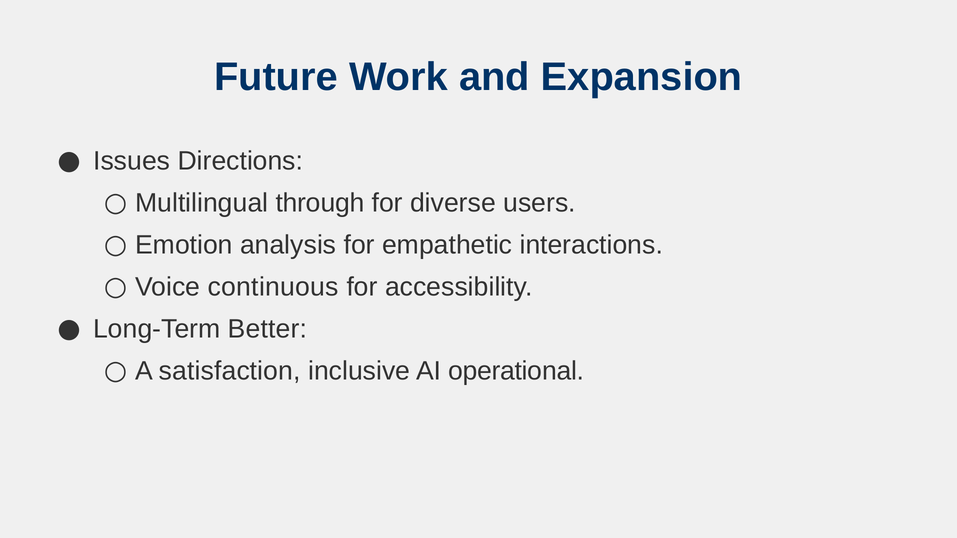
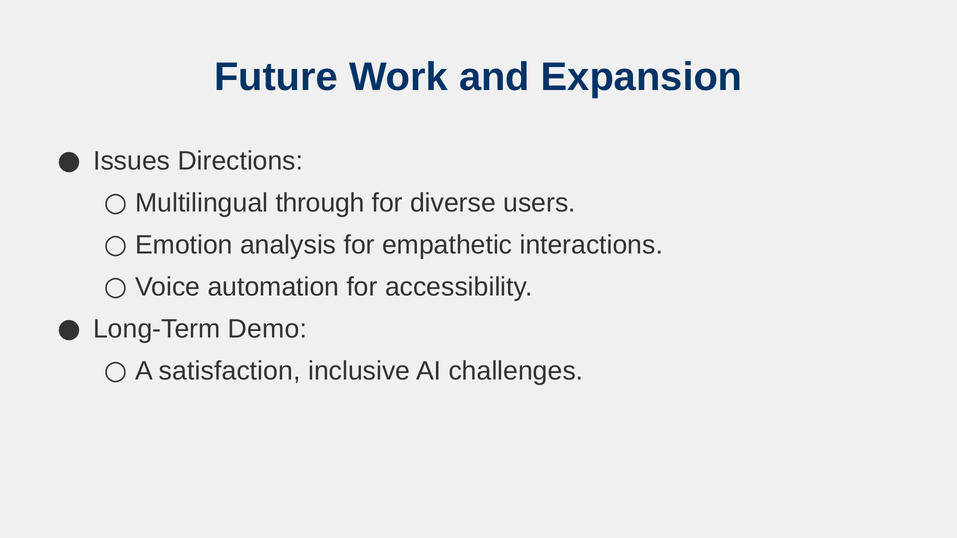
continuous: continuous -> automation (273, 287)
Better: Better -> Demo (267, 329)
operational: operational -> challenges (516, 371)
